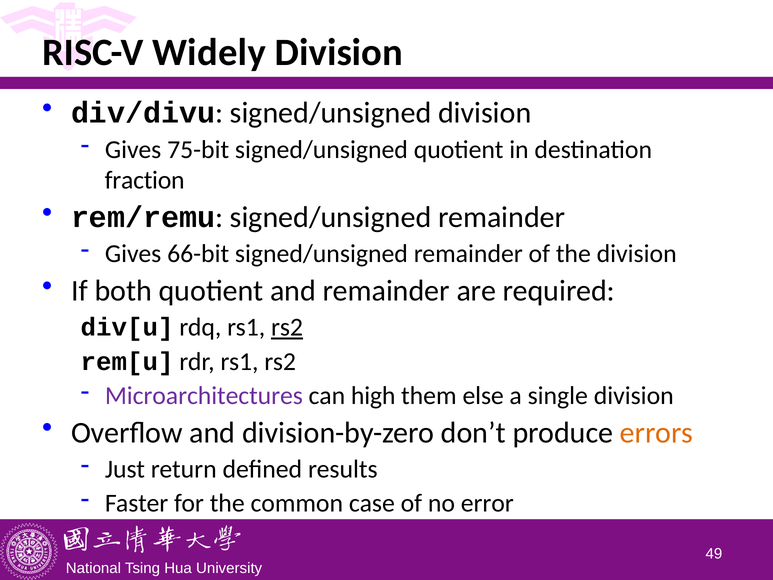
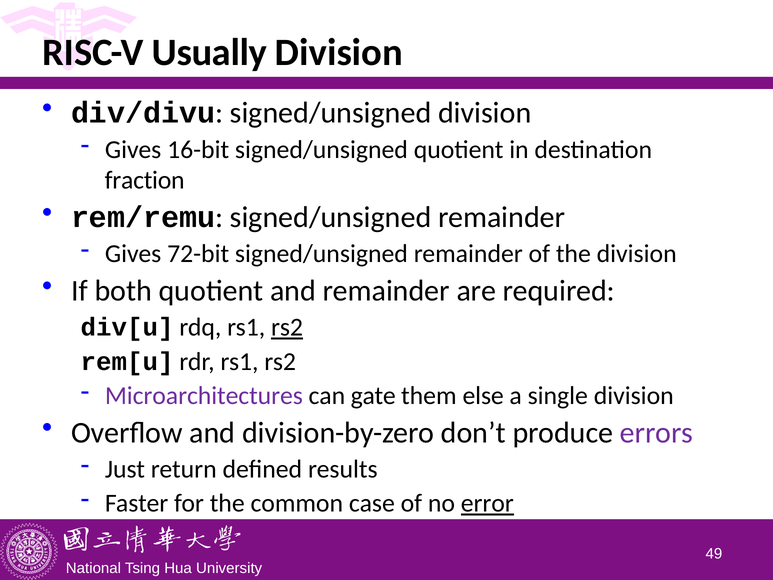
Widely: Widely -> Usually (209, 52)
75-bit: 75-bit -> 16-bit (198, 149)
66-bit: 66-bit -> 72-bit (198, 254)
high: high -> gate (373, 396)
errors colour: orange -> purple (657, 433)
error underline: none -> present (487, 503)
